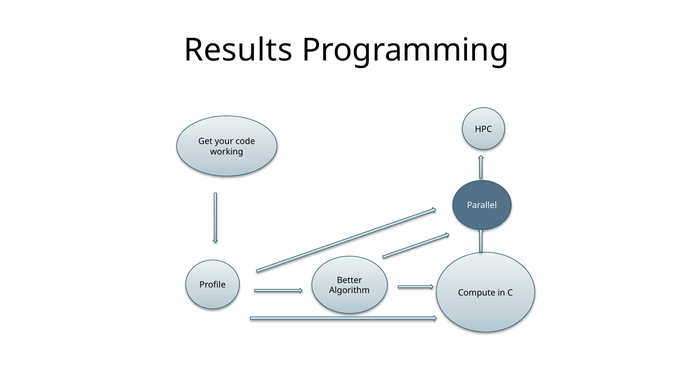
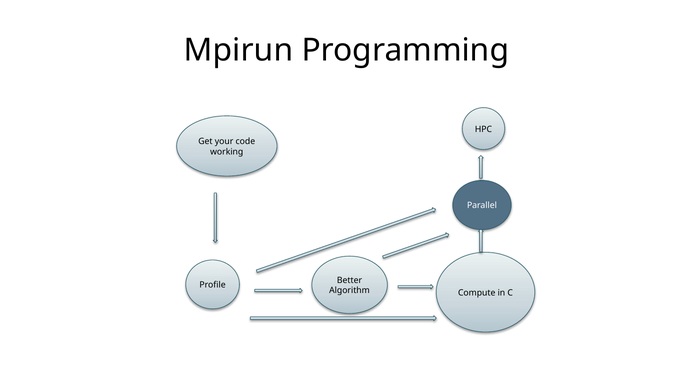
Results: Results -> Mpirun (238, 50)
